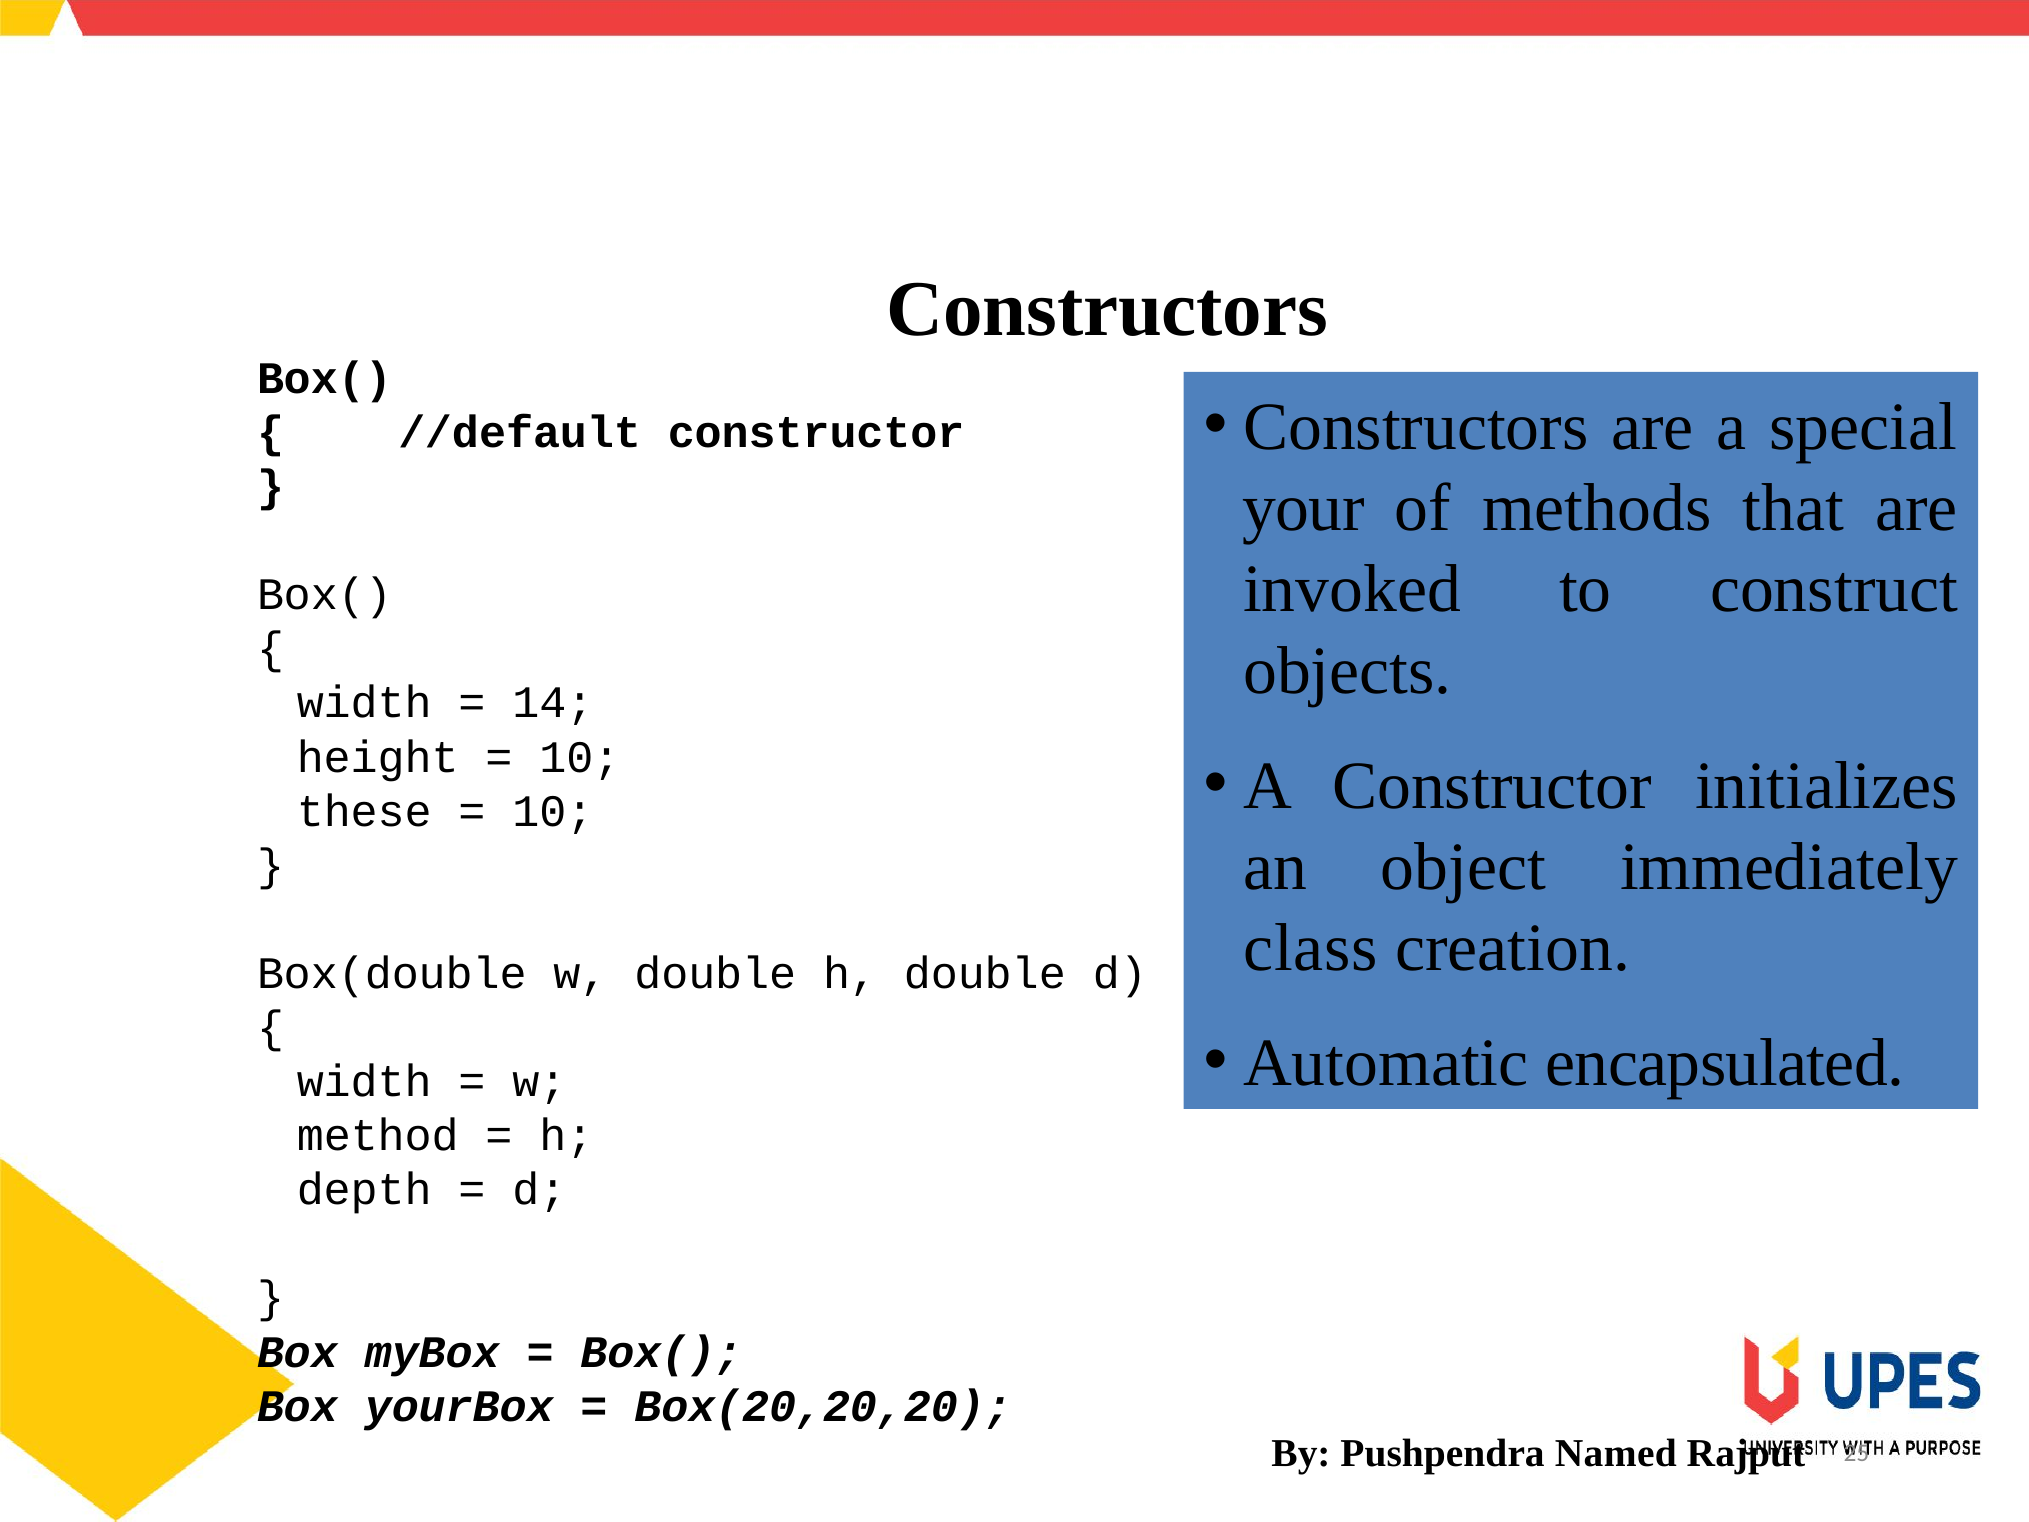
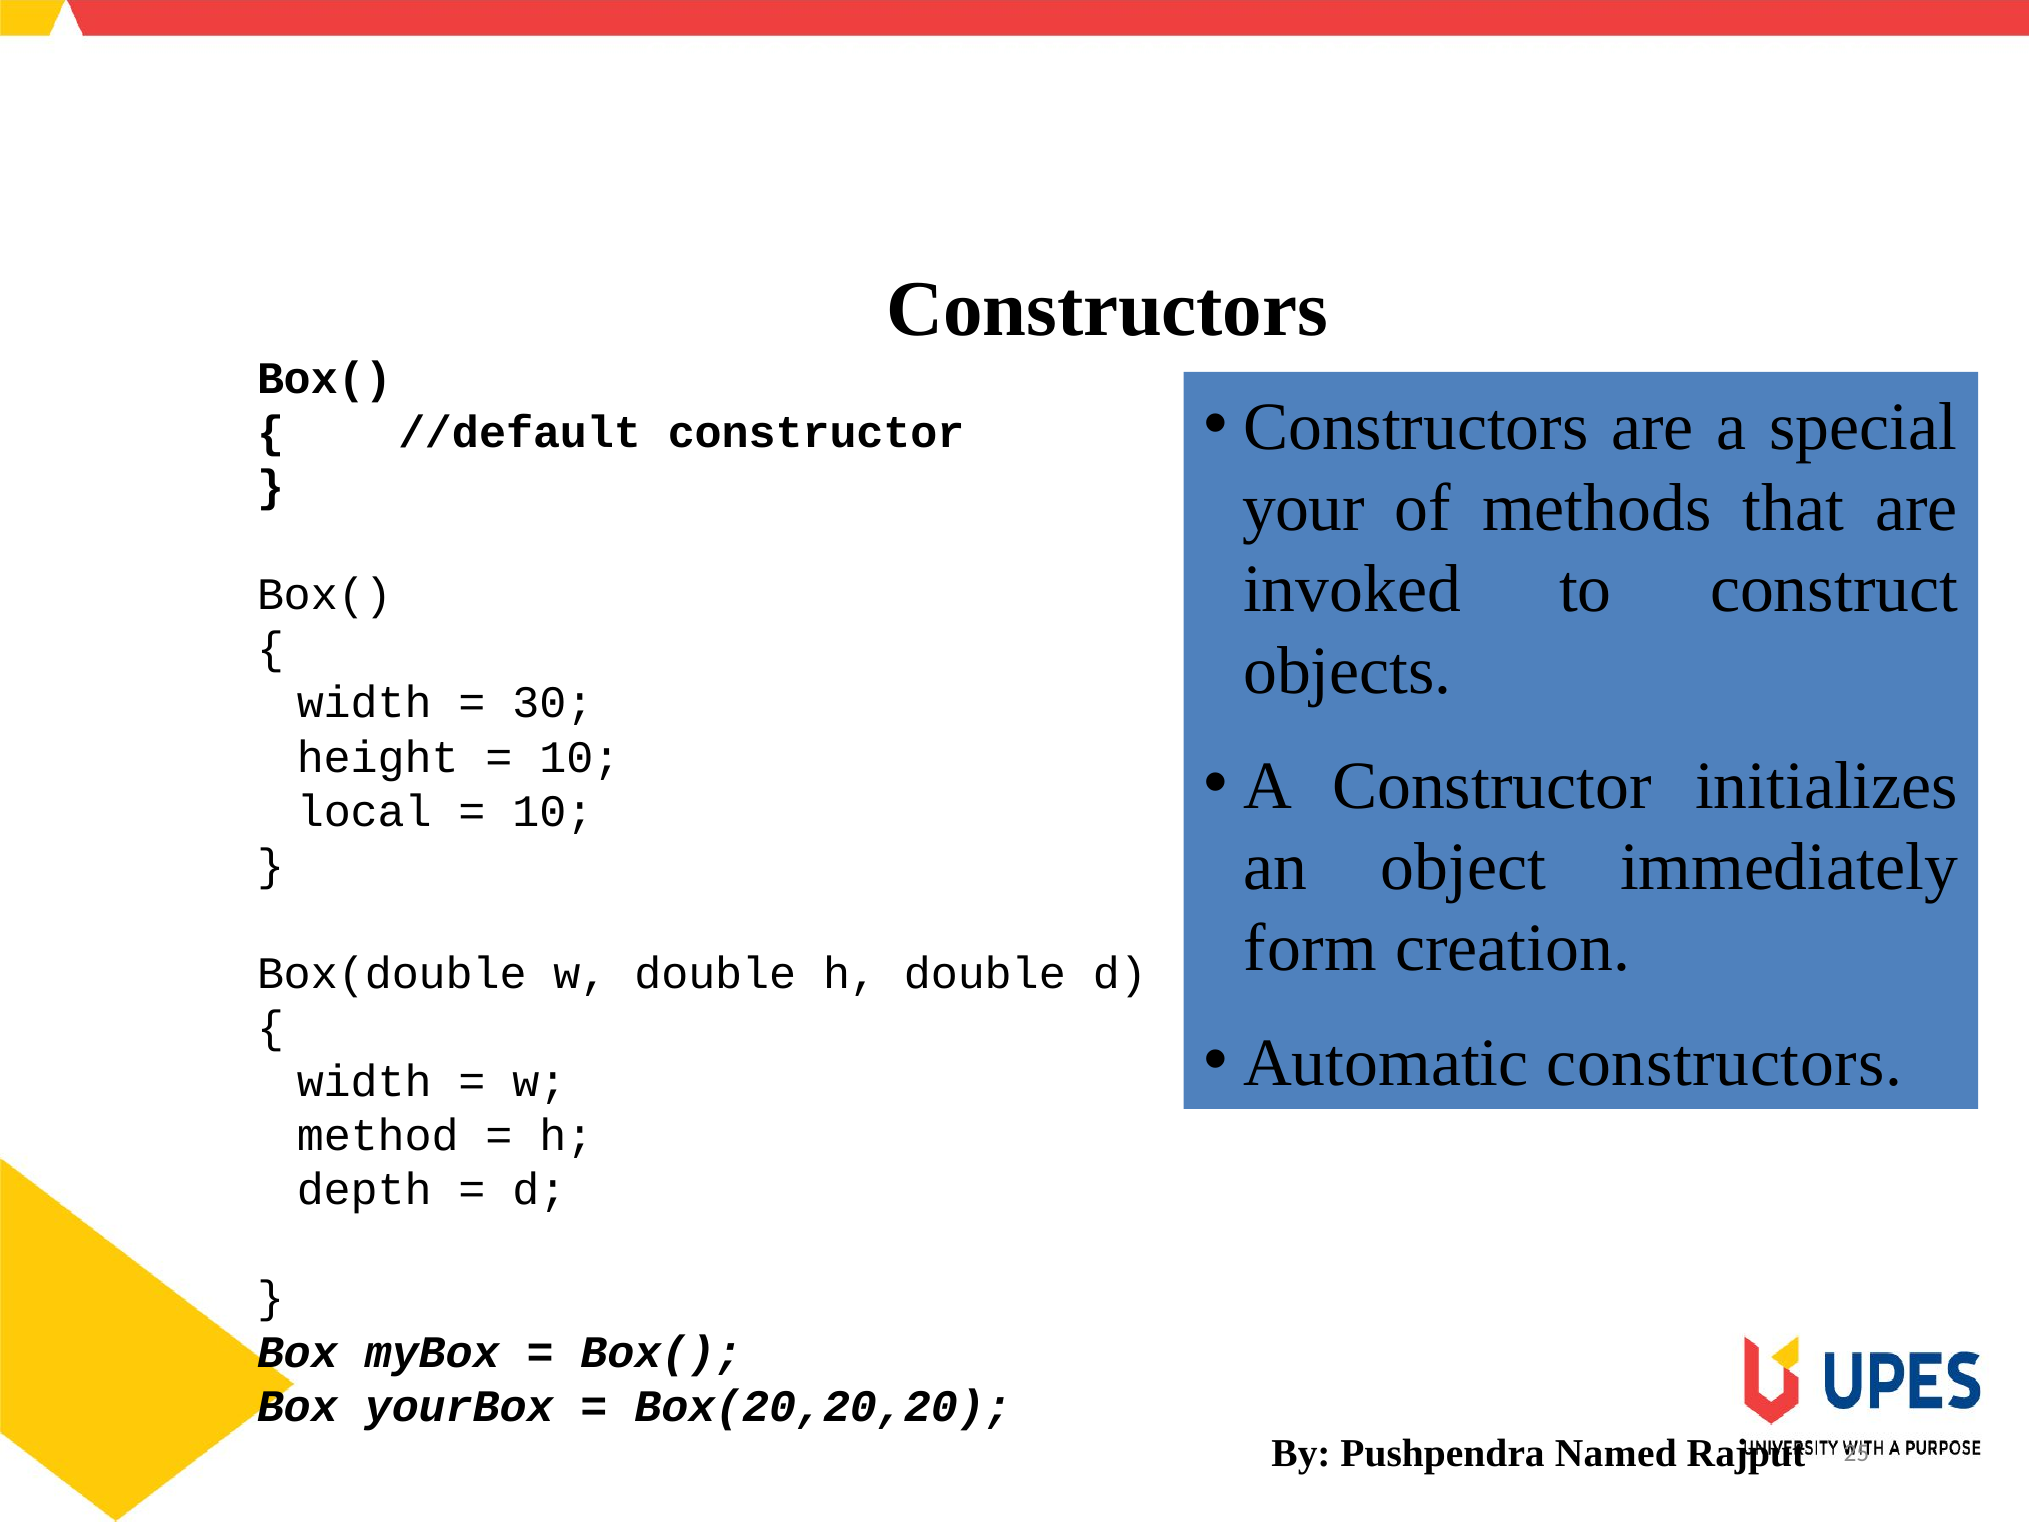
14: 14 -> 30 (553, 703)
these: these -> local (364, 811)
class: class -> form (1311, 948)
Automatic encapsulated: encapsulated -> constructors (1724, 1063)
